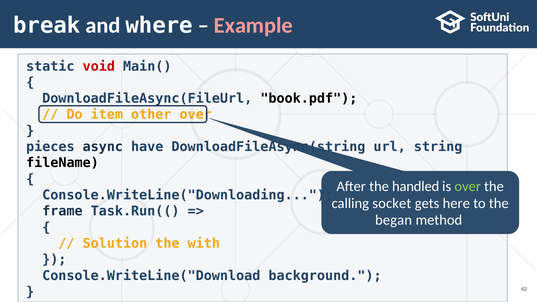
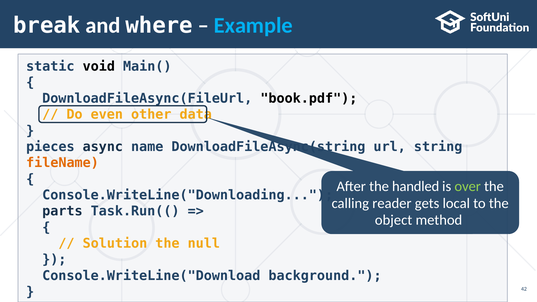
Example colour: pink -> light blue (253, 25)
void colour: red -> black (99, 66)
item: item -> even (107, 115)
other over: over -> data (196, 115)
have: have -> name (147, 147)
fileName colour: black -> orange (62, 163)
socket: socket -> reader (392, 203)
here: here -> local (456, 203)
frame: frame -> parts (62, 211)
began: began -> object (394, 220)
with: with -> null (204, 243)
